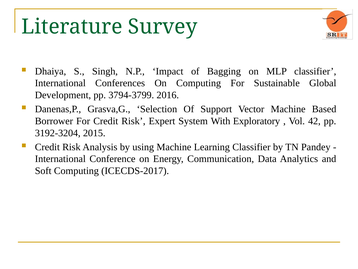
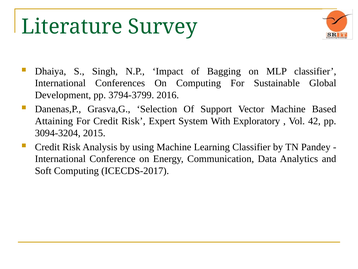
Borrower: Borrower -> Attaining (54, 121)
3192-3204: 3192-3204 -> 3094-3204 (58, 133)
